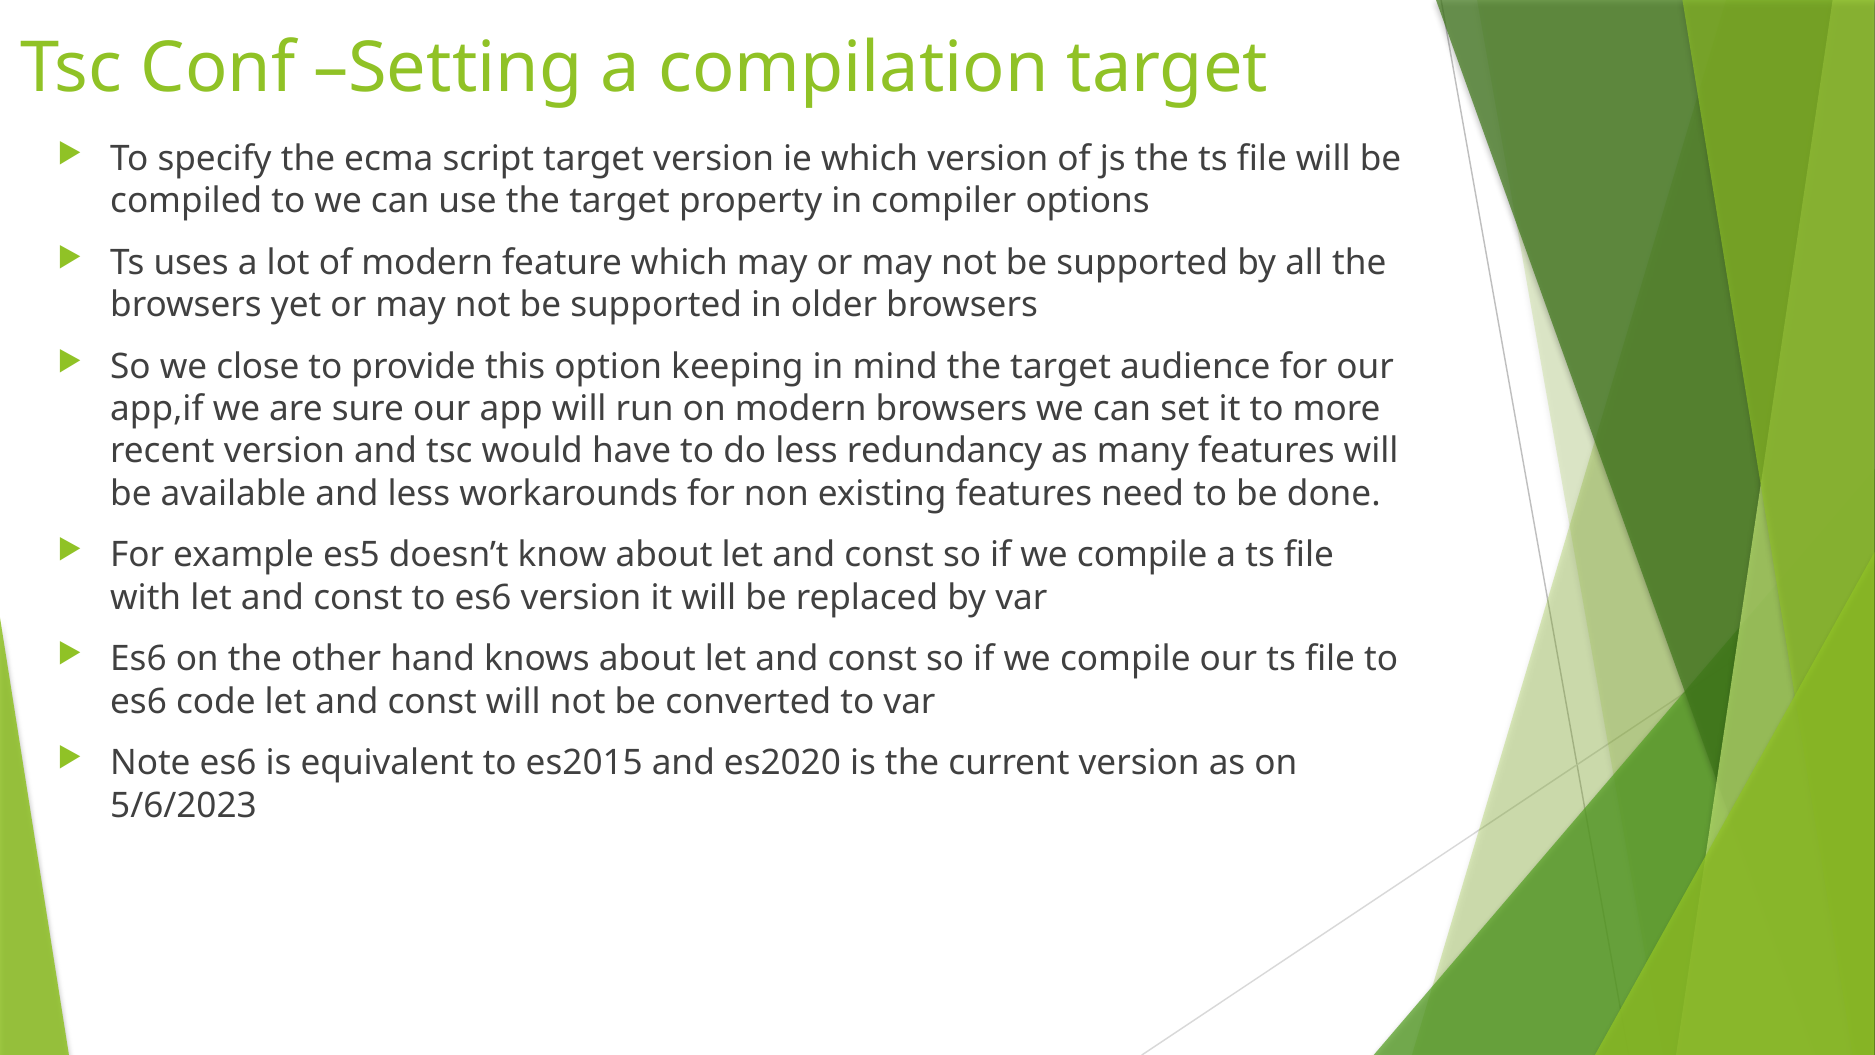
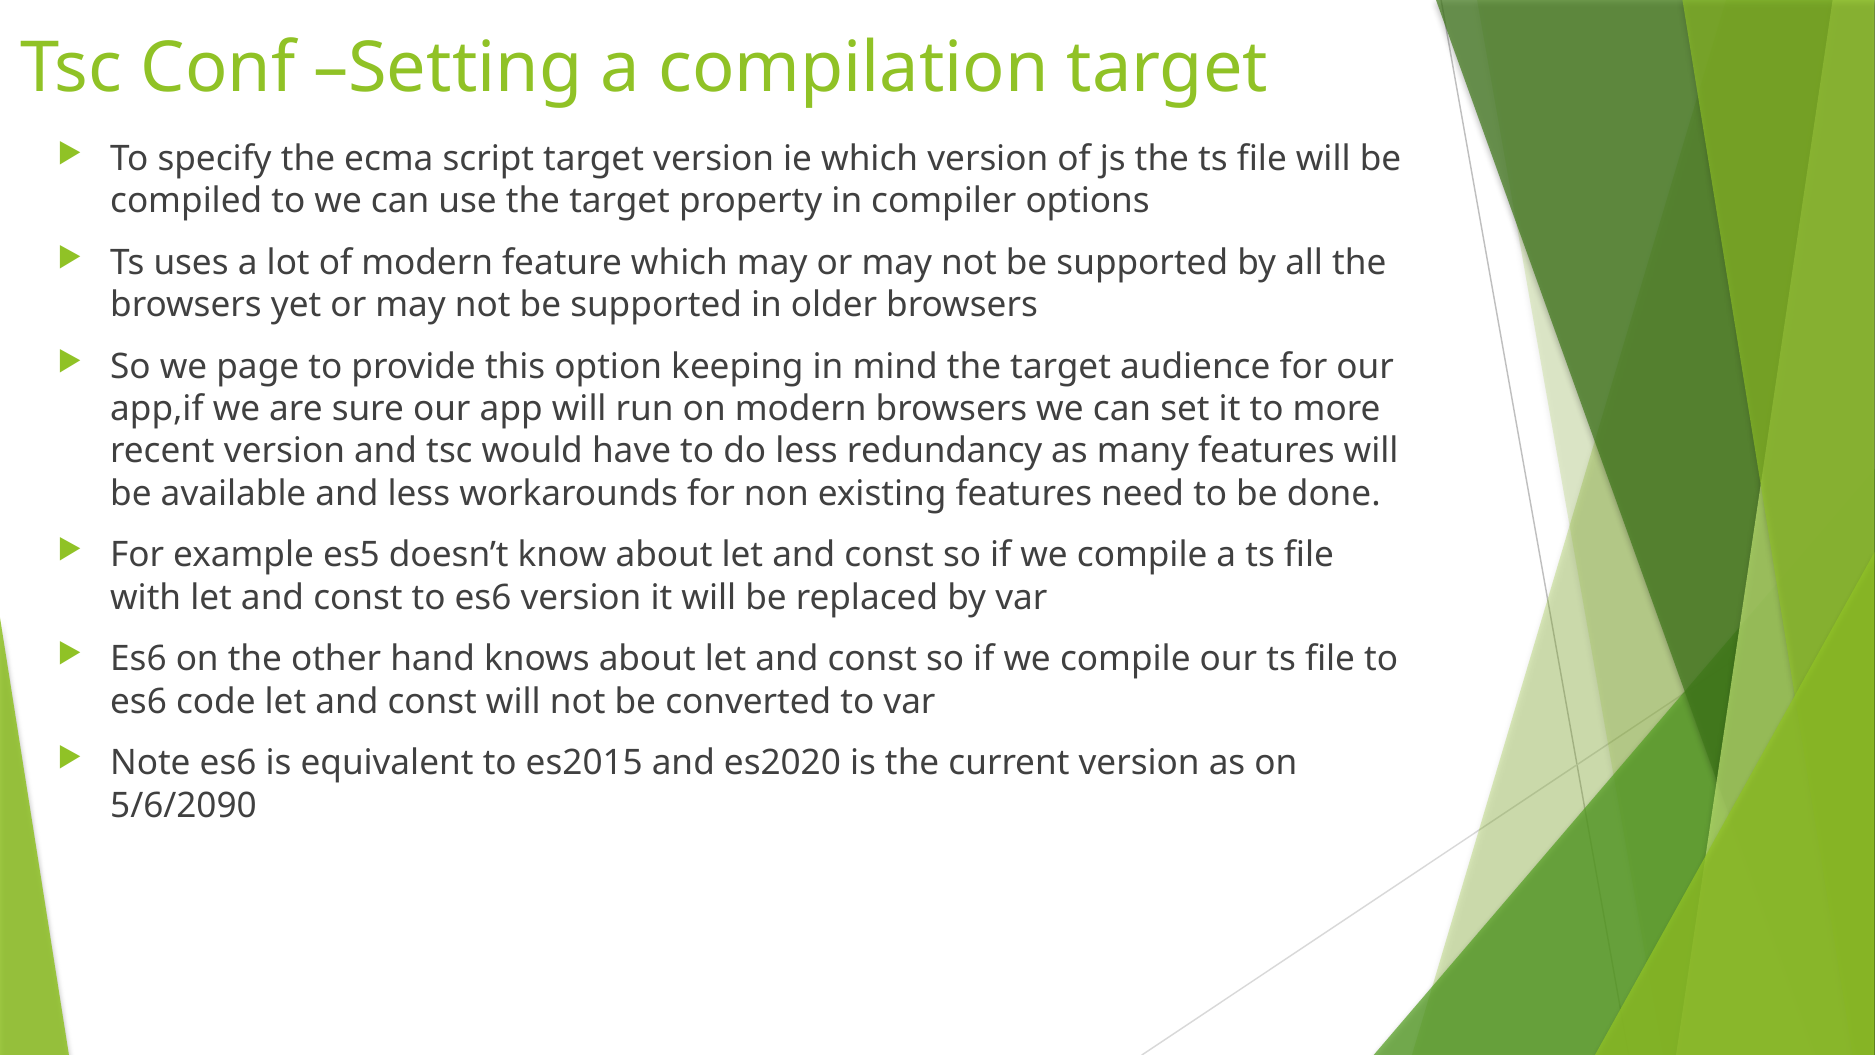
close: close -> page (258, 367)
5/6/2023: 5/6/2023 -> 5/6/2090 (183, 805)
